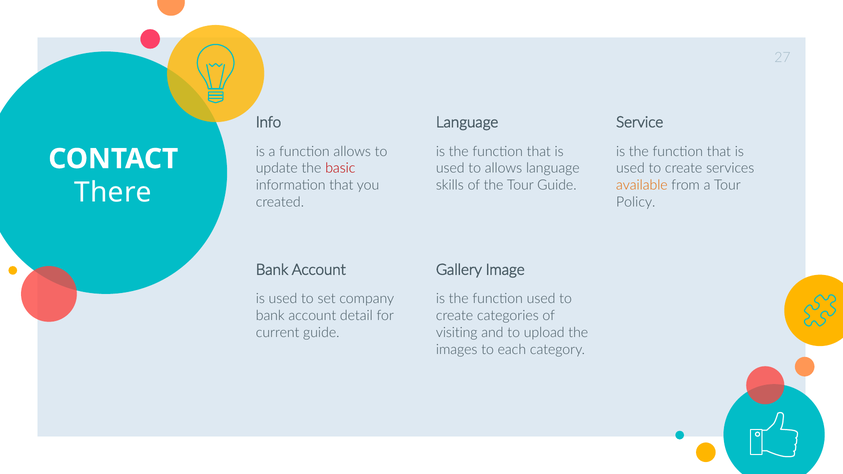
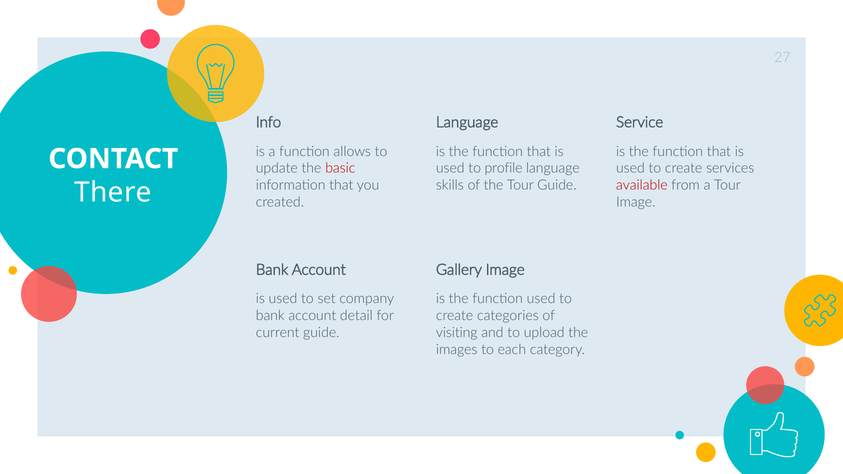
to allows: allows -> profile (504, 168)
available colour: orange -> red (642, 185)
Policy: Policy -> Image (636, 202)
